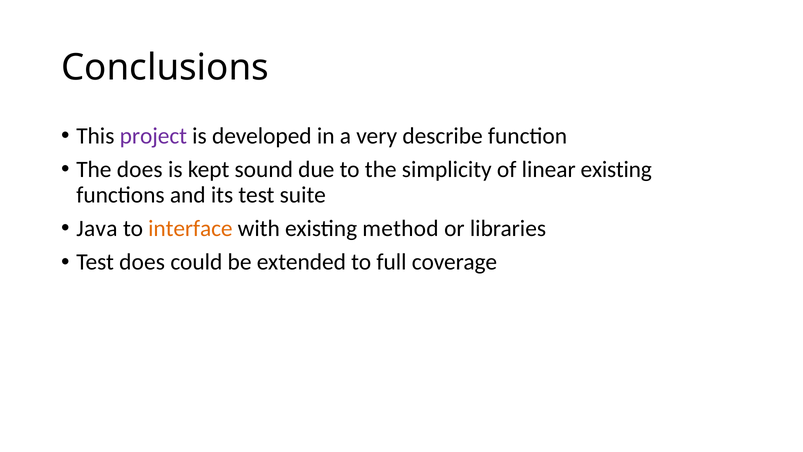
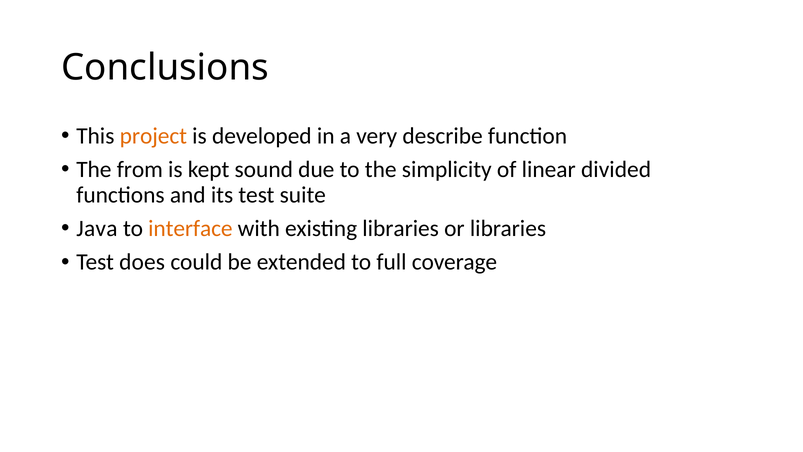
project colour: purple -> orange (153, 136)
The does: does -> from (140, 169)
linear existing: existing -> divided (616, 169)
existing method: method -> libraries (401, 228)
